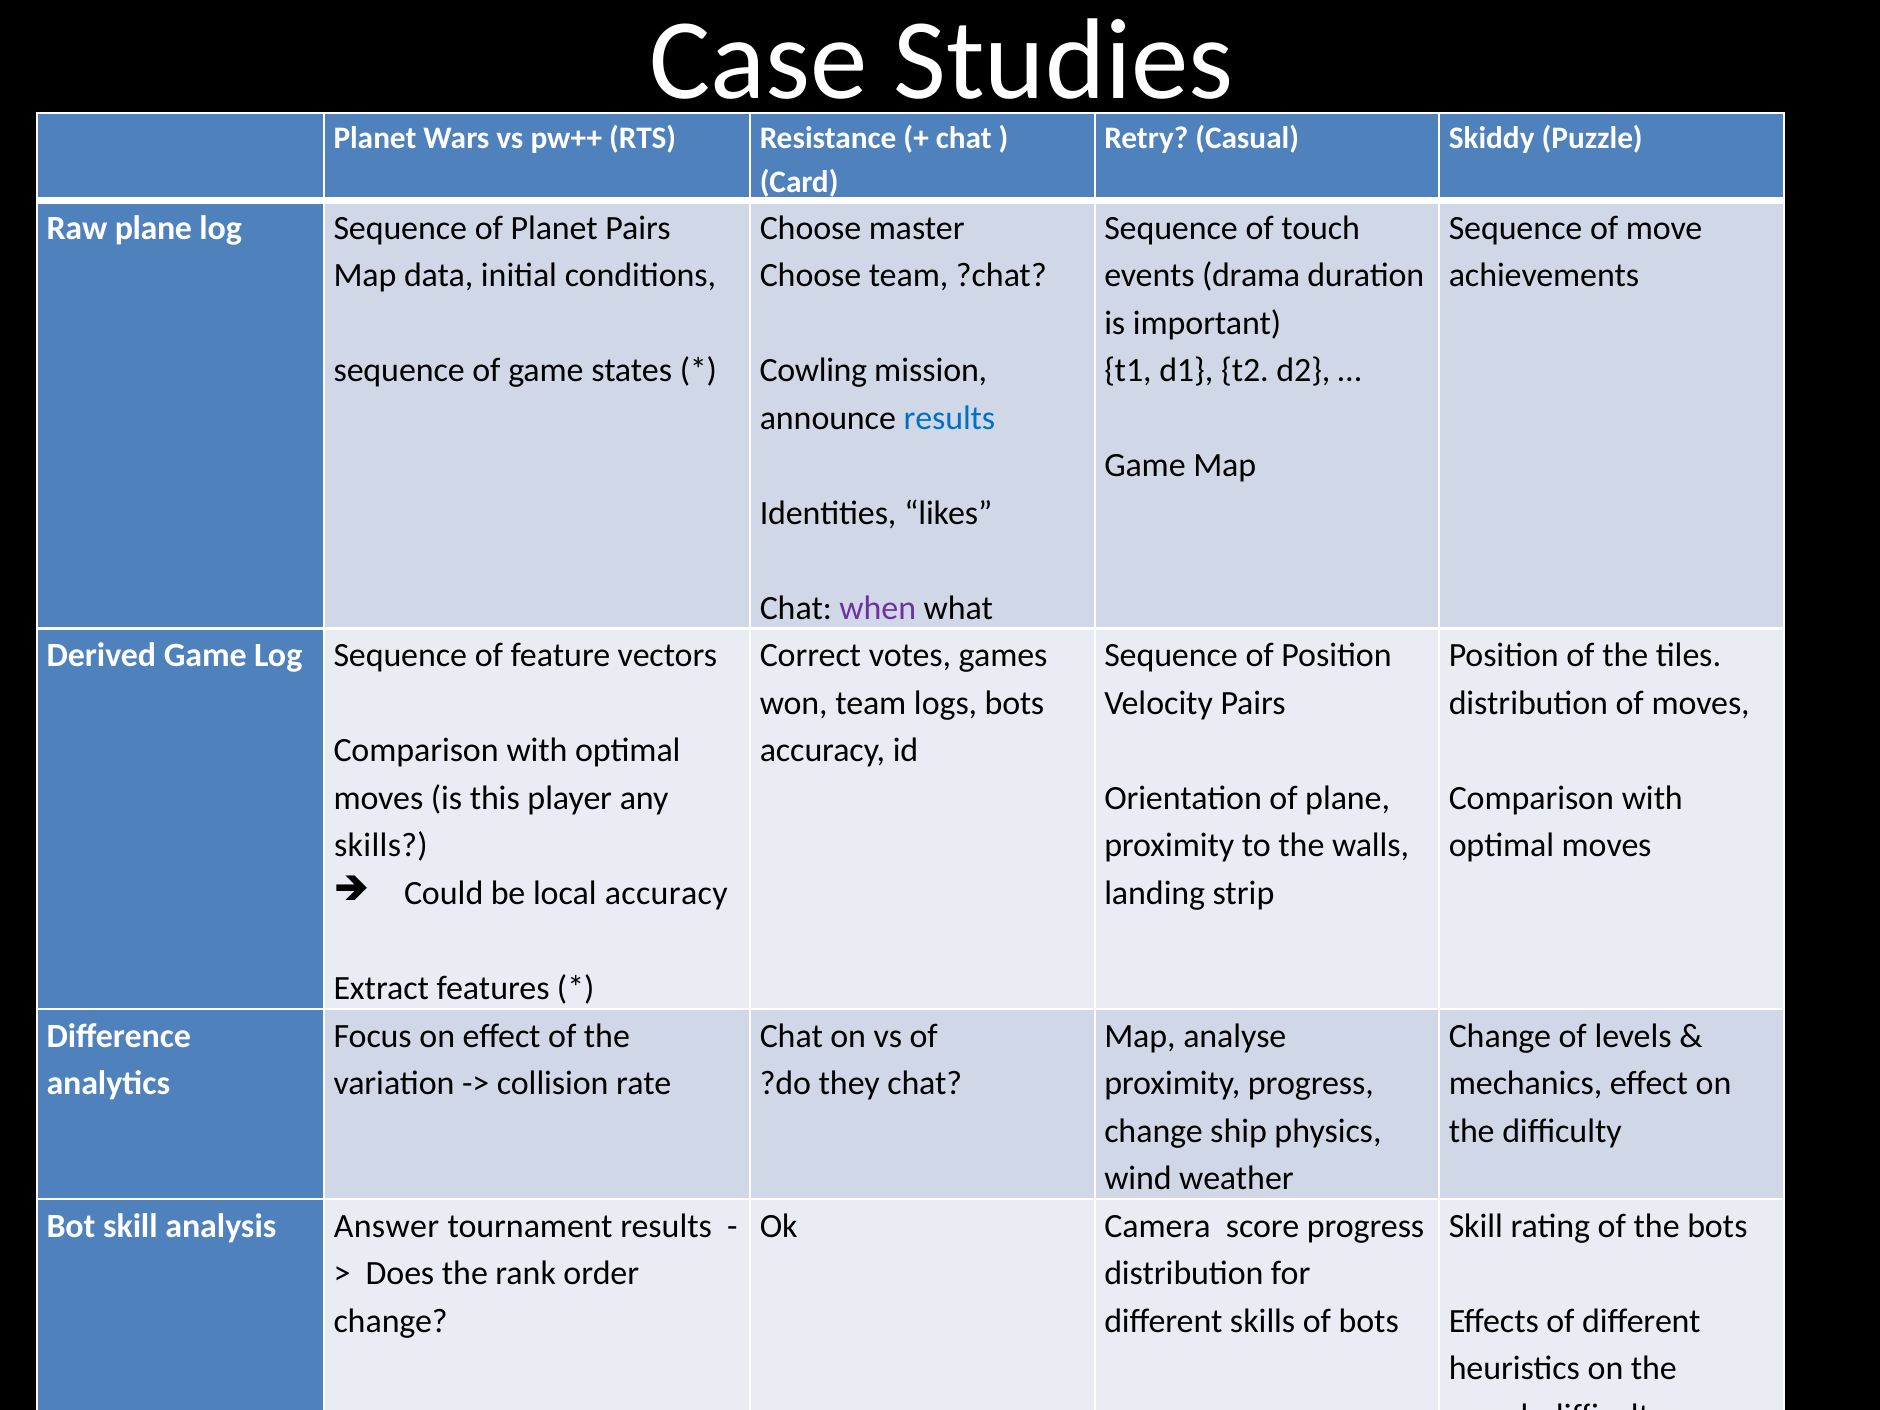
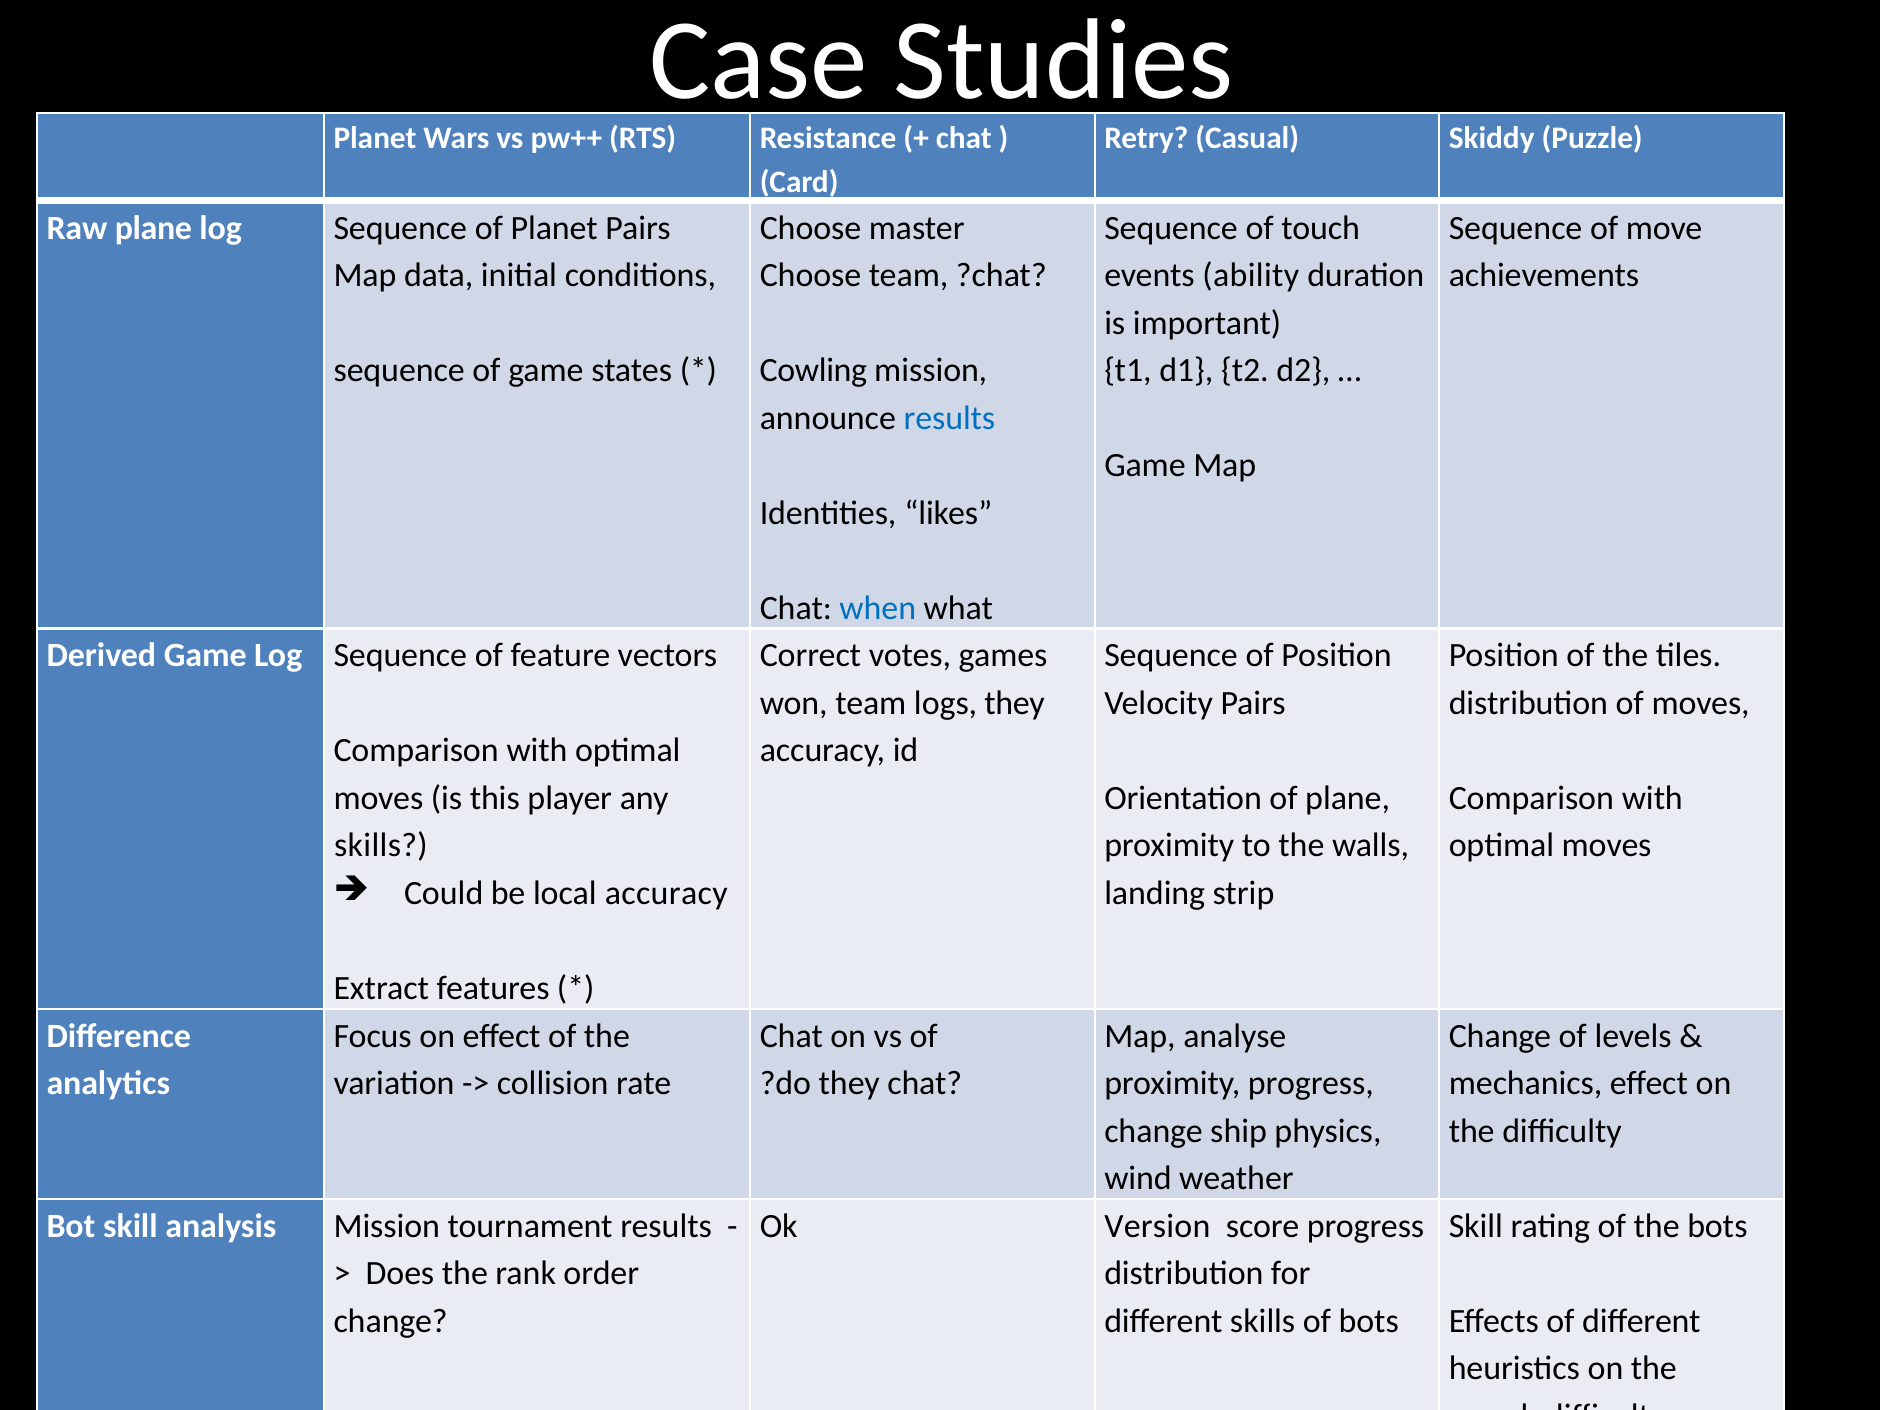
drama: drama -> ability (1251, 275)
when colour: purple -> blue (878, 608)
logs bots: bots -> they (1015, 703)
analysis Answer: Answer -> Mission (387, 1226)
Camera: Camera -> Version (1157, 1226)
